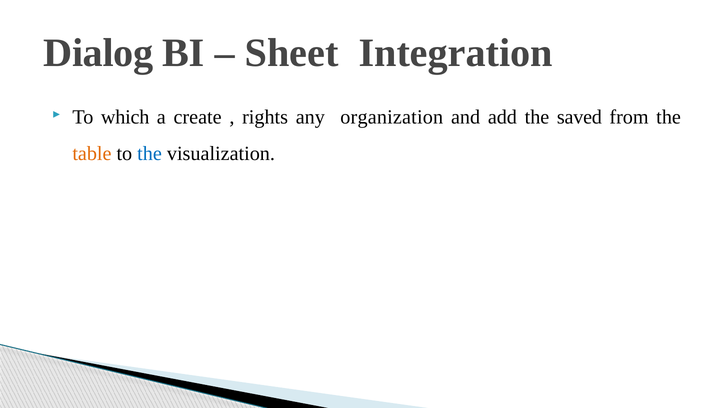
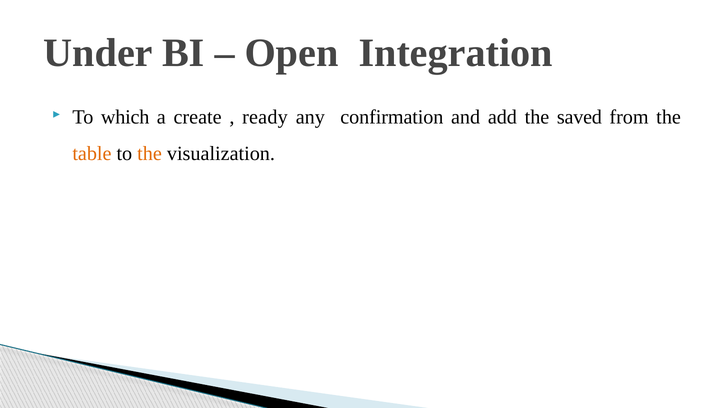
Dialog: Dialog -> Under (98, 53)
Sheet: Sheet -> Open (292, 53)
rights: rights -> ready (265, 117)
organization: organization -> confirmation (392, 117)
the colour: blue -> orange (150, 154)
